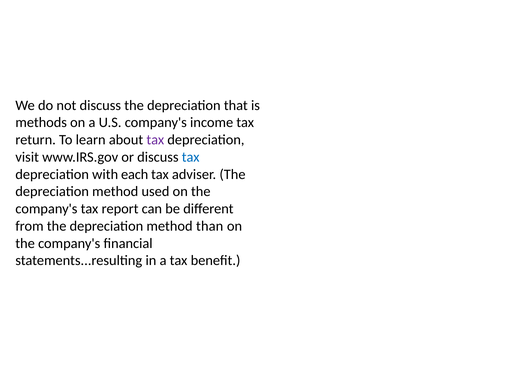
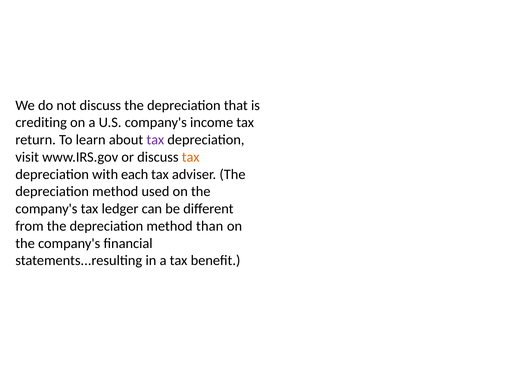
methods: methods -> crediting (41, 122)
tax colour: blue -> orange (191, 157)
report: report -> ledger (120, 209)
